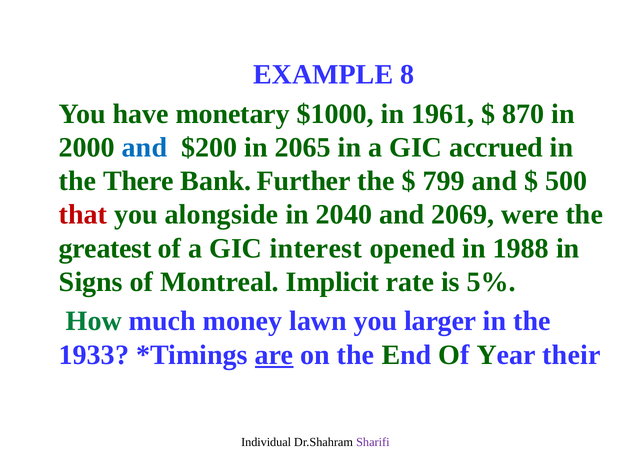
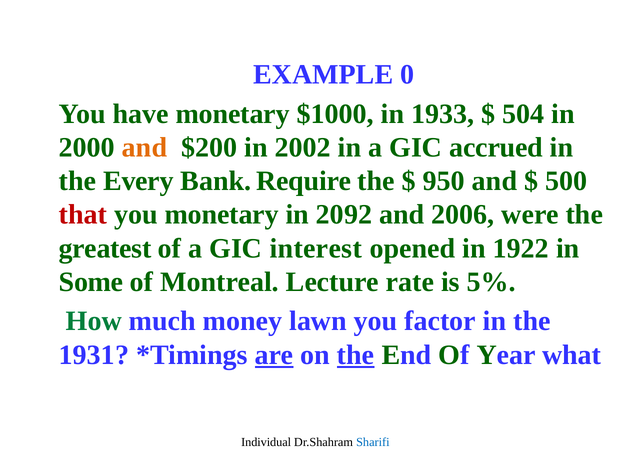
8: 8 -> 0 (407, 75)
1961: 1961 -> 1933 (443, 114)
870: 870 -> 504 (523, 114)
and colour: blue -> orange (145, 147)
2065: 2065 -> 2002 (303, 147)
There: There -> Every (138, 181)
Further: Further -> Require (304, 181)
799: 799 -> 950 (444, 181)
you alongside: alongside -> monetary (222, 215)
2040: 2040 -> 2092 (344, 215)
2069: 2069 -> 2006 (463, 215)
1988: 1988 -> 1922 (521, 248)
Signs: Signs -> Some (91, 282)
Implicit: Implicit -> Lecture (332, 282)
larger: larger -> factor (440, 321)
1933: 1933 -> 1931 (94, 355)
the underline: none -> present (356, 355)
their: their -> what (572, 355)
Sharifi colour: purple -> blue (373, 443)
